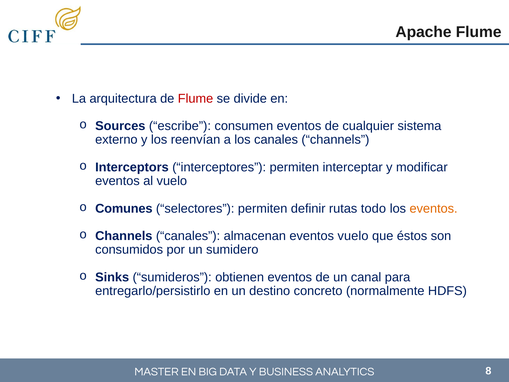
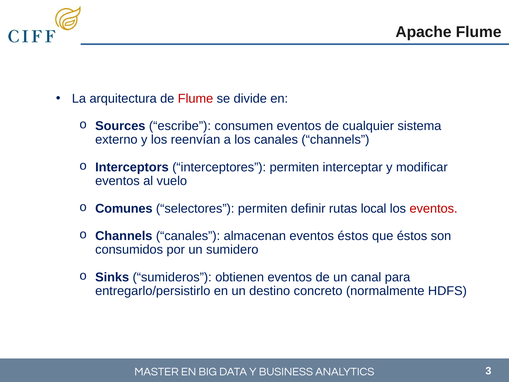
todo: todo -> local (374, 208)
eventos colour: orange -> red (434, 208)
eventos vuelo: vuelo -> éstos (353, 236)
8: 8 -> 3 (488, 371)
